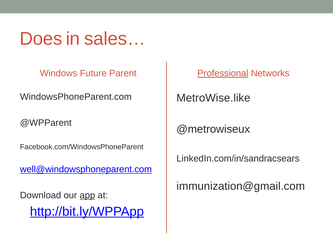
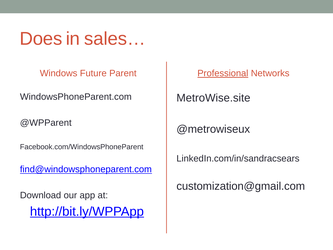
MetroWise.like: MetroWise.like -> MetroWise.site (213, 98)
well@windowsphoneparent.com: well@windowsphoneparent.com -> find@windowsphoneparent.com (86, 169)
immunization@gmail.com: immunization@gmail.com -> customization@gmail.com (241, 186)
app underline: present -> none (87, 195)
